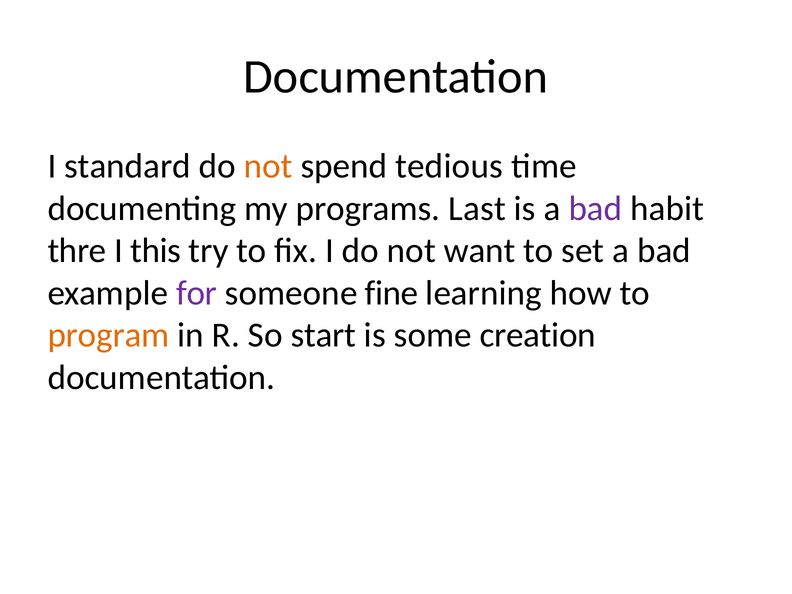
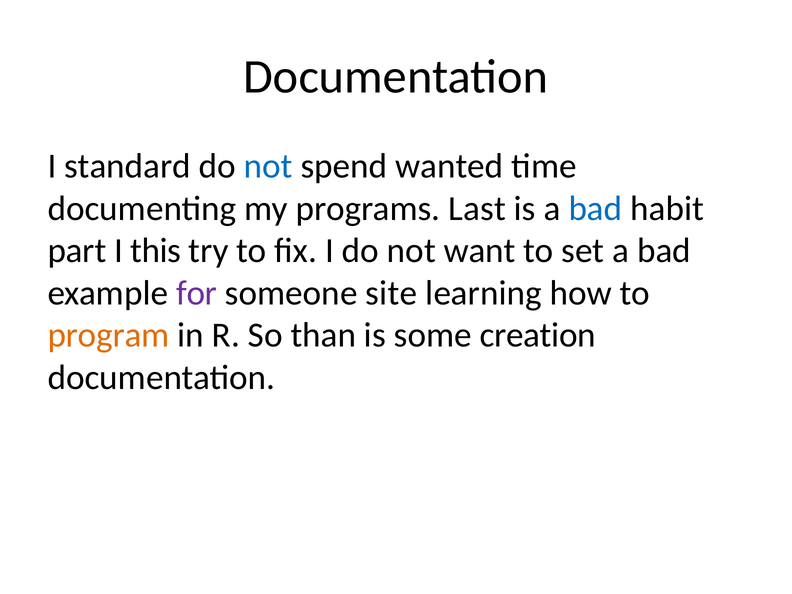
not colour: orange -> blue (268, 166)
tedious: tedious -> wanted (449, 166)
bad colour: purple -> blue (595, 208)
thre: thre -> part (77, 251)
fine: fine -> site (391, 293)
start: start -> than (323, 335)
